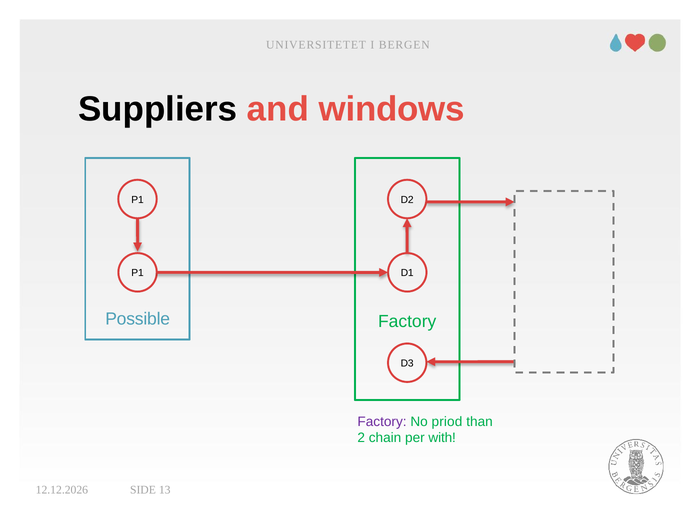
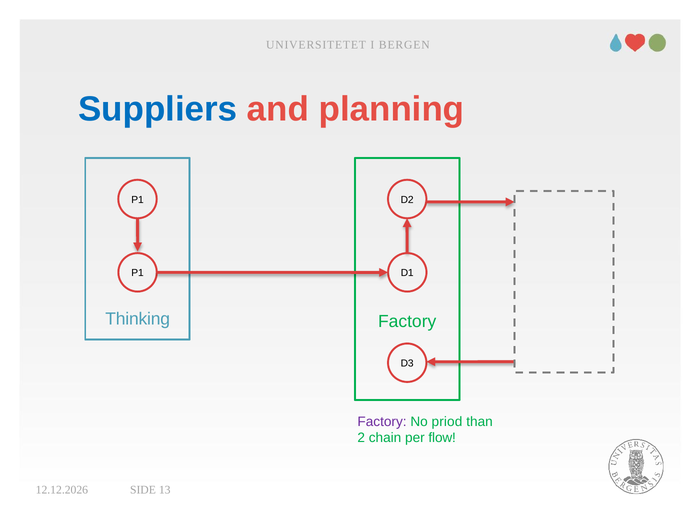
Suppliers colour: black -> blue (158, 109)
windows: windows -> planning (391, 109)
Possible: Possible -> Thinking (138, 319)
with: with -> flow (442, 437)
